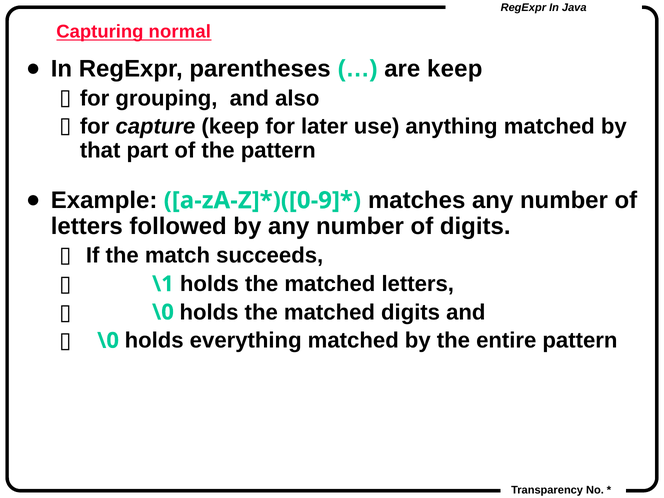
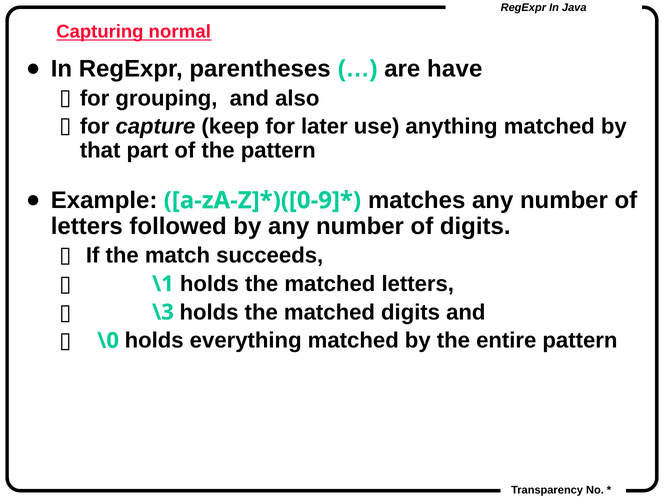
are keep: keep -> have (455, 69)
\0: \0 -> \3 (163, 312)
